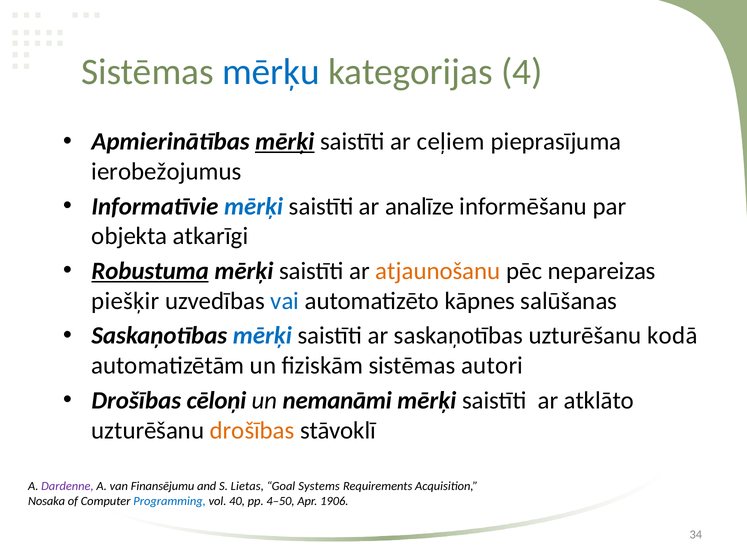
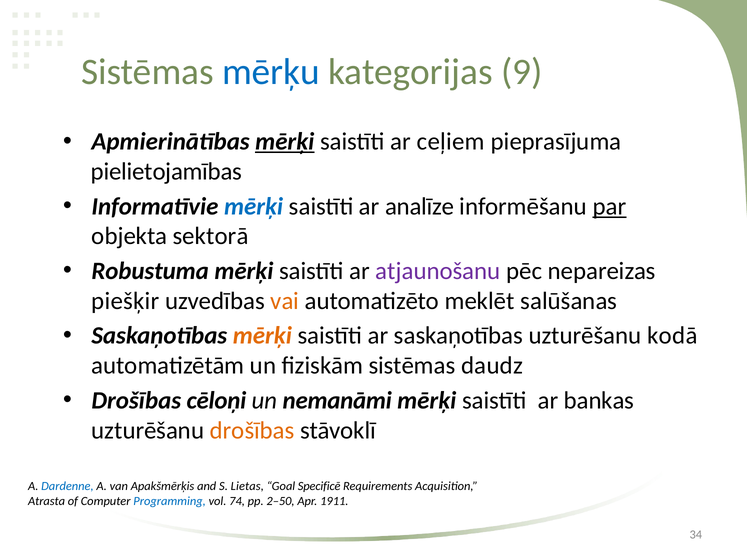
4: 4 -> 9 (522, 72)
ierobežojumus: ierobežojumus -> pielietojamības (167, 172)
par underline: none -> present (609, 206)
atkarīgi: atkarīgi -> sektorā (211, 236)
Robustuma underline: present -> none (150, 271)
atjaunošanu colour: orange -> purple (438, 271)
vai colour: blue -> orange (285, 301)
kāpnes: kāpnes -> meklēt (480, 301)
mērķi colour: blue -> orange (262, 336)
autori: autori -> daudz (492, 366)
atklāto: atklāto -> bankas (599, 401)
Dardenne colour: purple -> blue (67, 486)
Finansējumu: Finansējumu -> Apakšmērķis (163, 486)
Systems: Systems -> Specificē (319, 486)
Nosaka: Nosaka -> Atrasta (47, 501)
40: 40 -> 74 (237, 501)
4–50: 4–50 -> 2–50 (281, 501)
1906: 1906 -> 1911 (334, 501)
